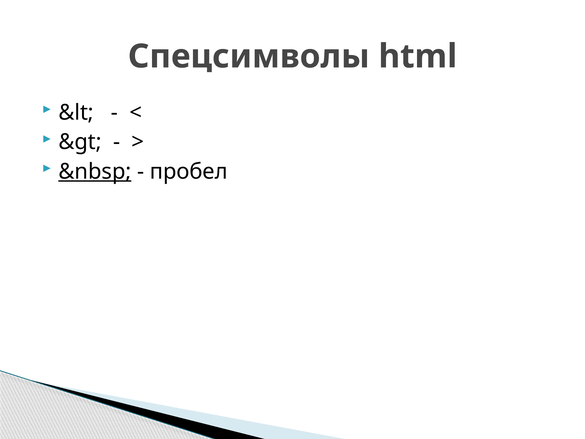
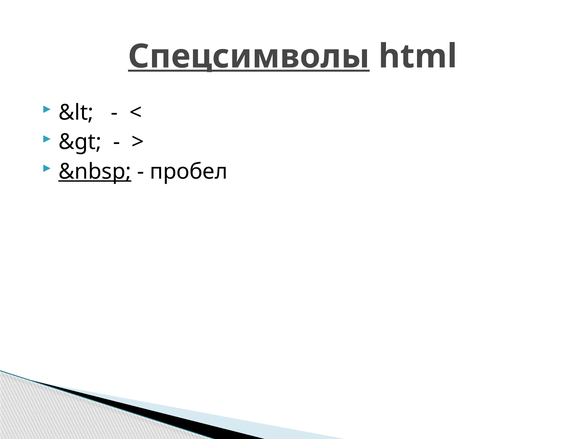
Спецсимволы underline: none -> present (249, 56)
